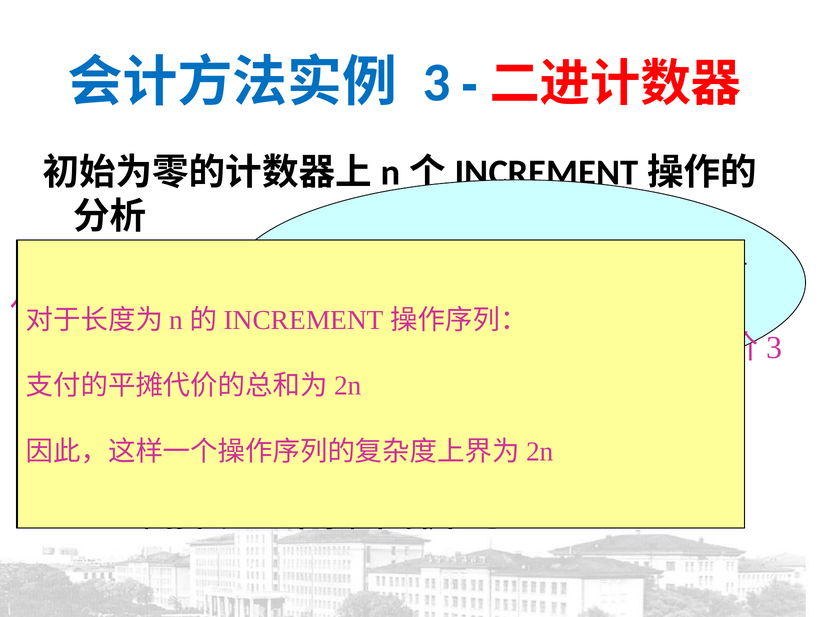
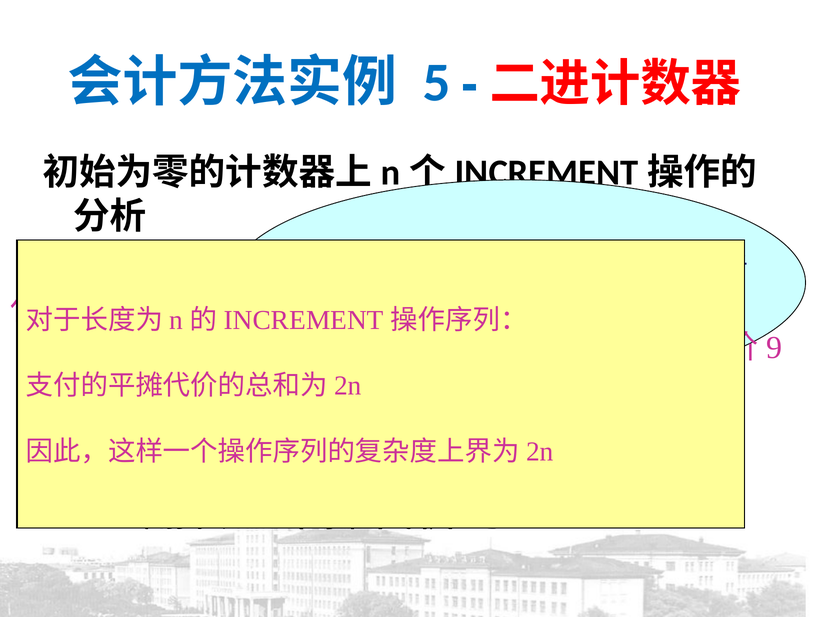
3: 3 -> 5 (436, 83)
3: 3 -> 9 (774, 348)
